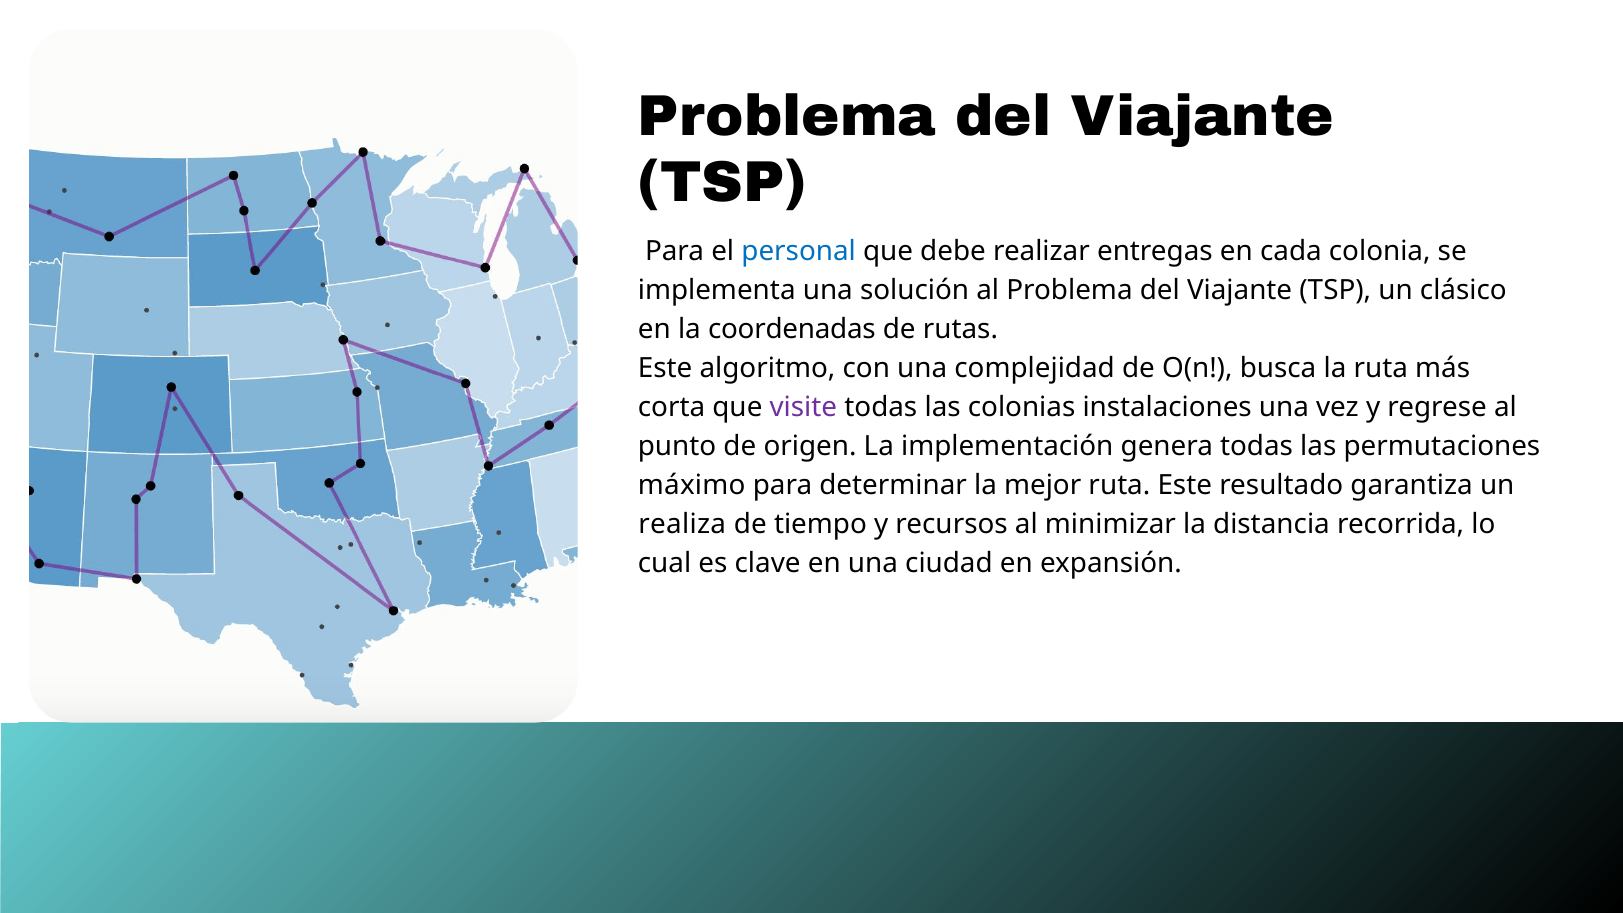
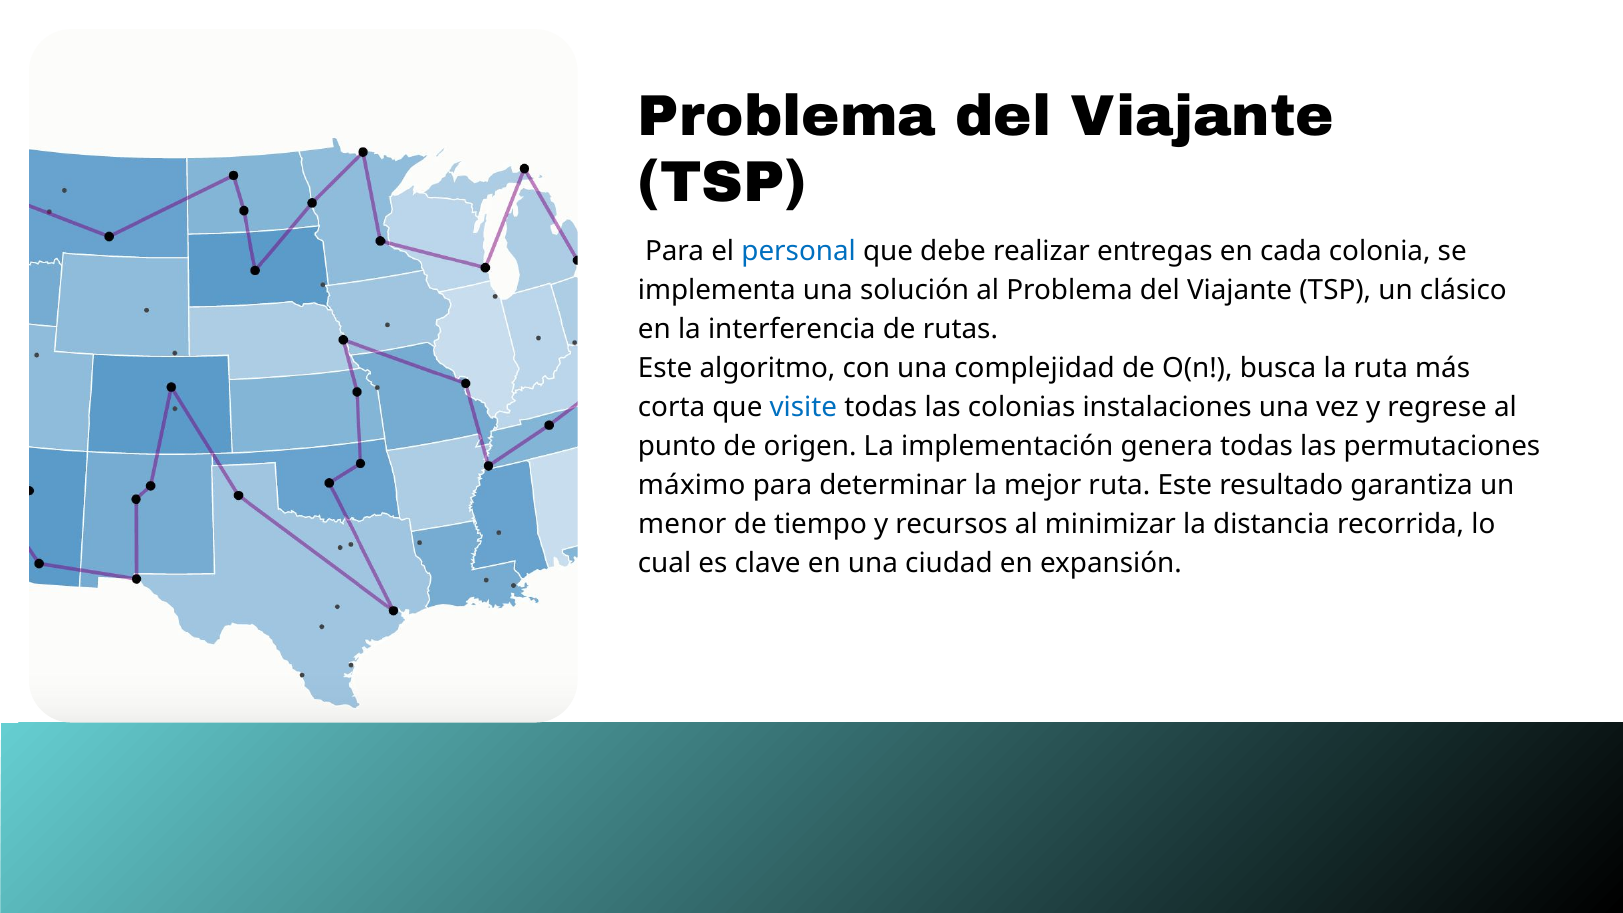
coordenadas: coordenadas -> interferencia (792, 330)
visite colour: purple -> blue (803, 408)
realiza: realiza -> menor (682, 524)
